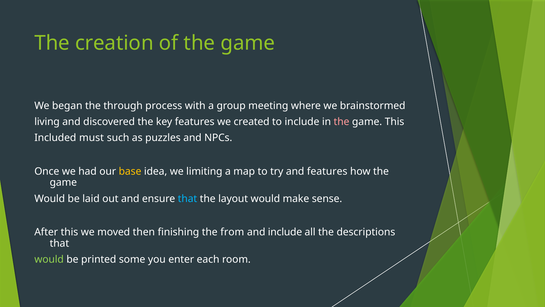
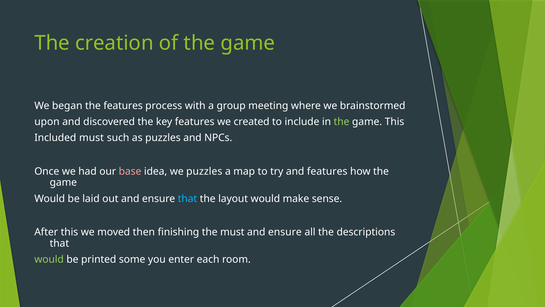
the through: through -> features (123, 105)
living: living -> upon (47, 122)
the colour: pink -> light green (342, 122)
base colour: yellow -> pink (130, 171)
we limiting: limiting -> puzzles (204, 171)
the from: from -> must (232, 232)
include: include -> ensure (285, 232)
